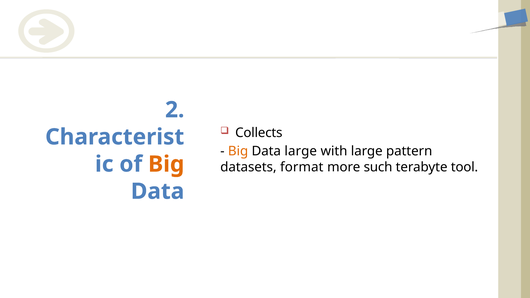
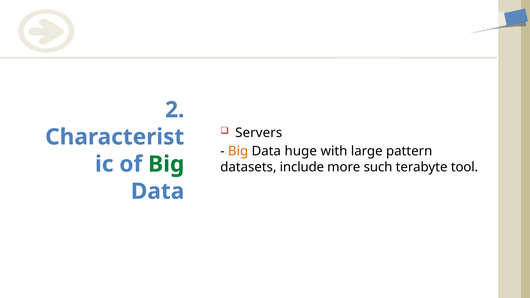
Collects: Collects -> Servers (259, 133)
Data large: large -> huge (301, 151)
Big colour: orange -> green (166, 164)
format: format -> include (302, 167)
